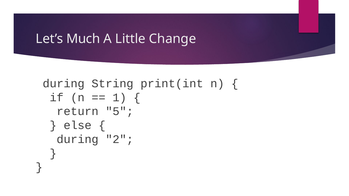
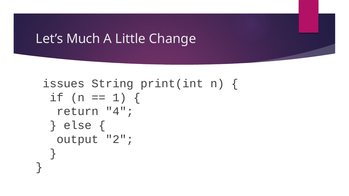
during: during -> issues (64, 84)
5: 5 -> 4 (120, 112)
during: during -> output (78, 139)
